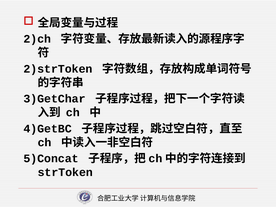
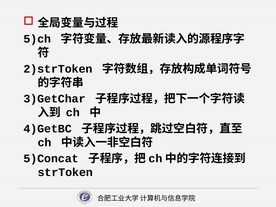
2)ch: 2)ch -> 5)ch (37, 39)
